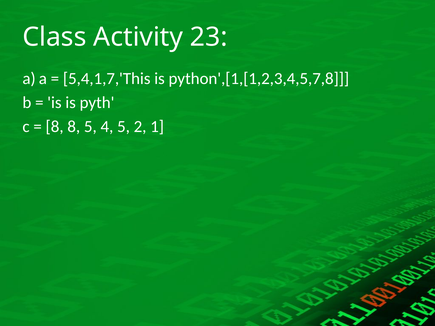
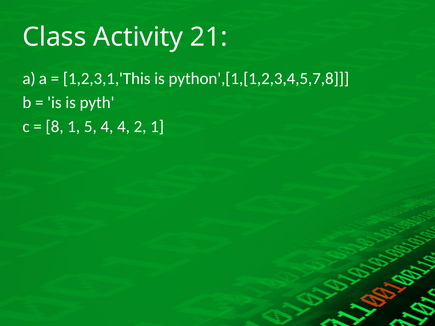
23: 23 -> 21 (209, 37)
5,4,1,7,'This: 5,4,1,7,'This -> 1,2,3,1,'This (107, 79)
8 8: 8 -> 1 (74, 127)
4 5: 5 -> 4 (124, 127)
